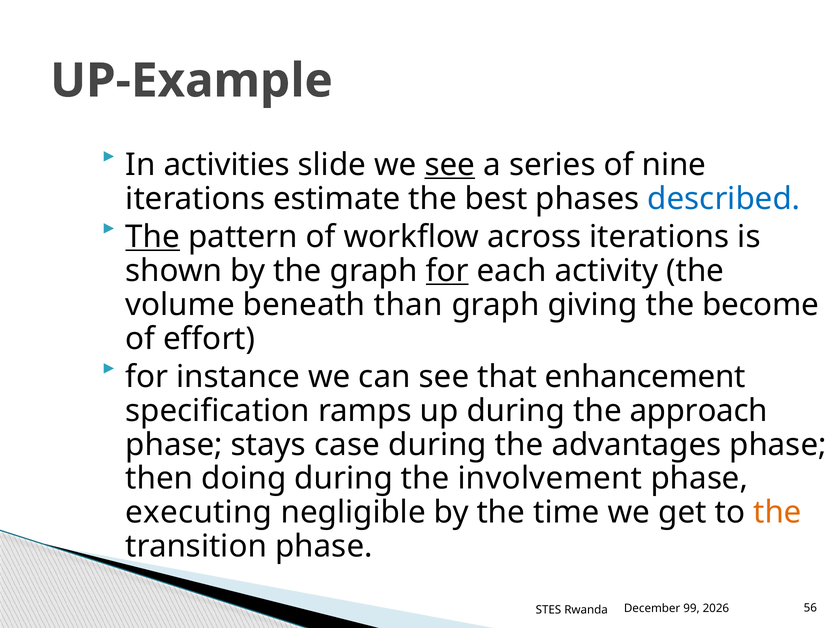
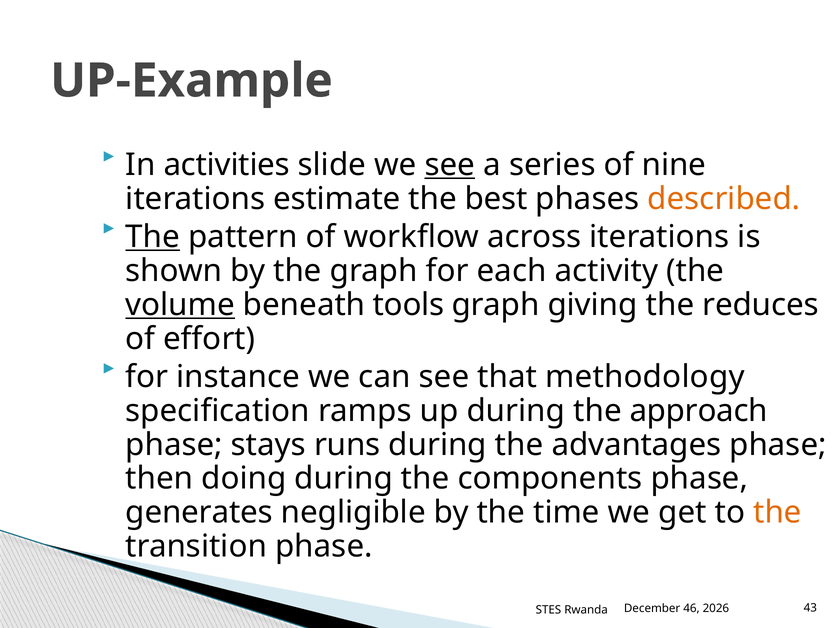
described colour: blue -> orange (724, 199)
for underline: present -> none (447, 271)
volume underline: none -> present (180, 305)
than: than -> tools (409, 305)
become: become -> reduces (761, 305)
enhancement: enhancement -> methodology (645, 377)
case: case -> runs (347, 444)
involvement: involvement -> components (550, 478)
executing: executing -> generates (199, 512)
99: 99 -> 46 (691, 608)
56: 56 -> 43 (810, 608)
